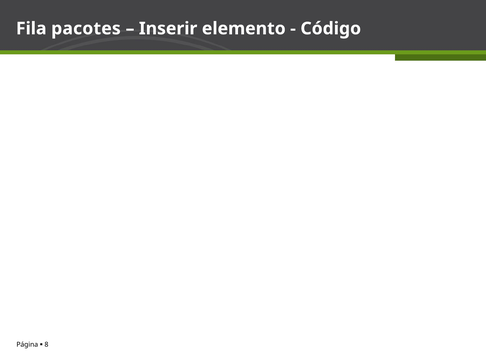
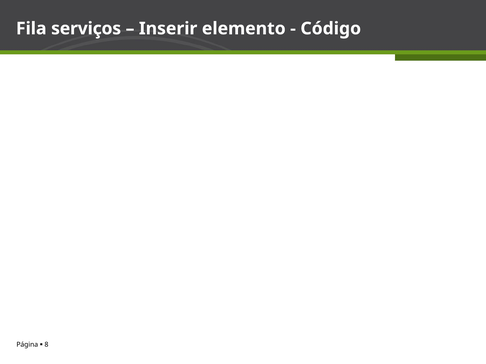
pacotes: pacotes -> serviços (86, 29)
